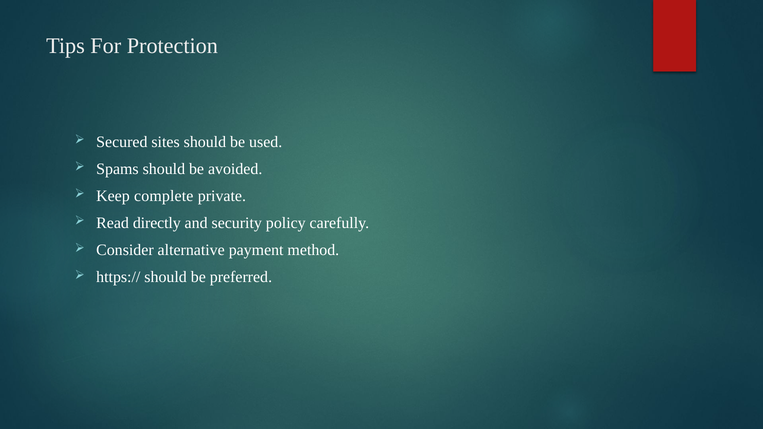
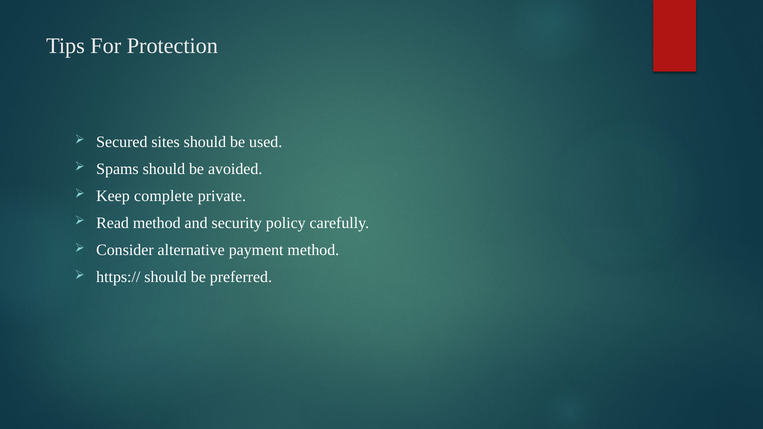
Read directly: directly -> method (157, 223)
